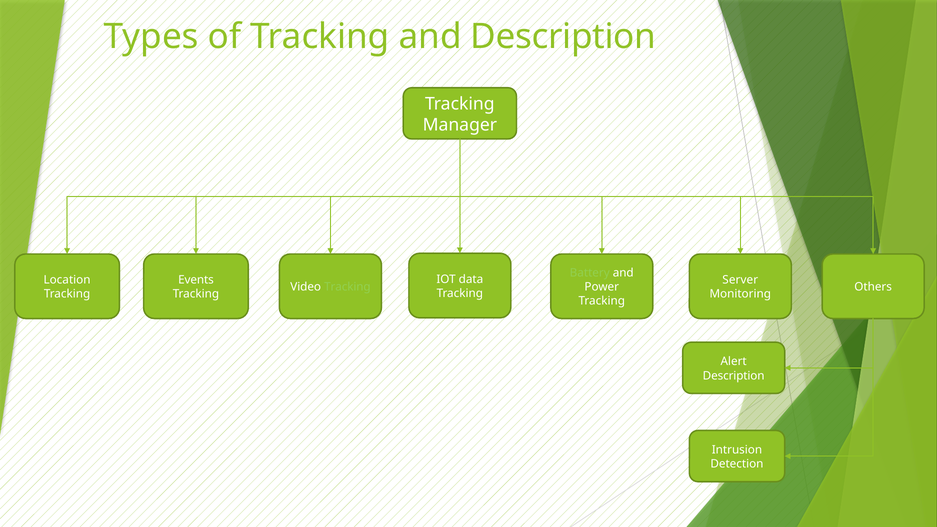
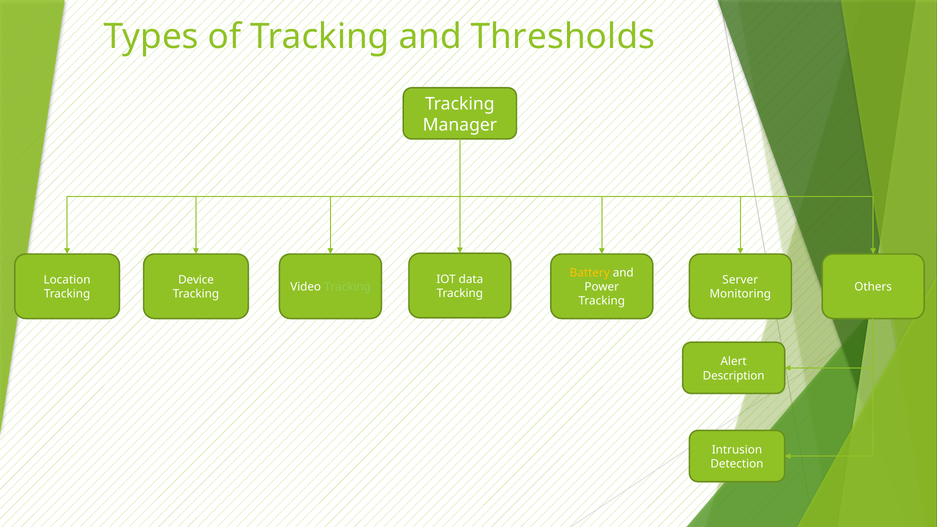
and Description: Description -> Thresholds (563, 37)
Battery colour: light green -> yellow (590, 273)
Events: Events -> Device (196, 280)
